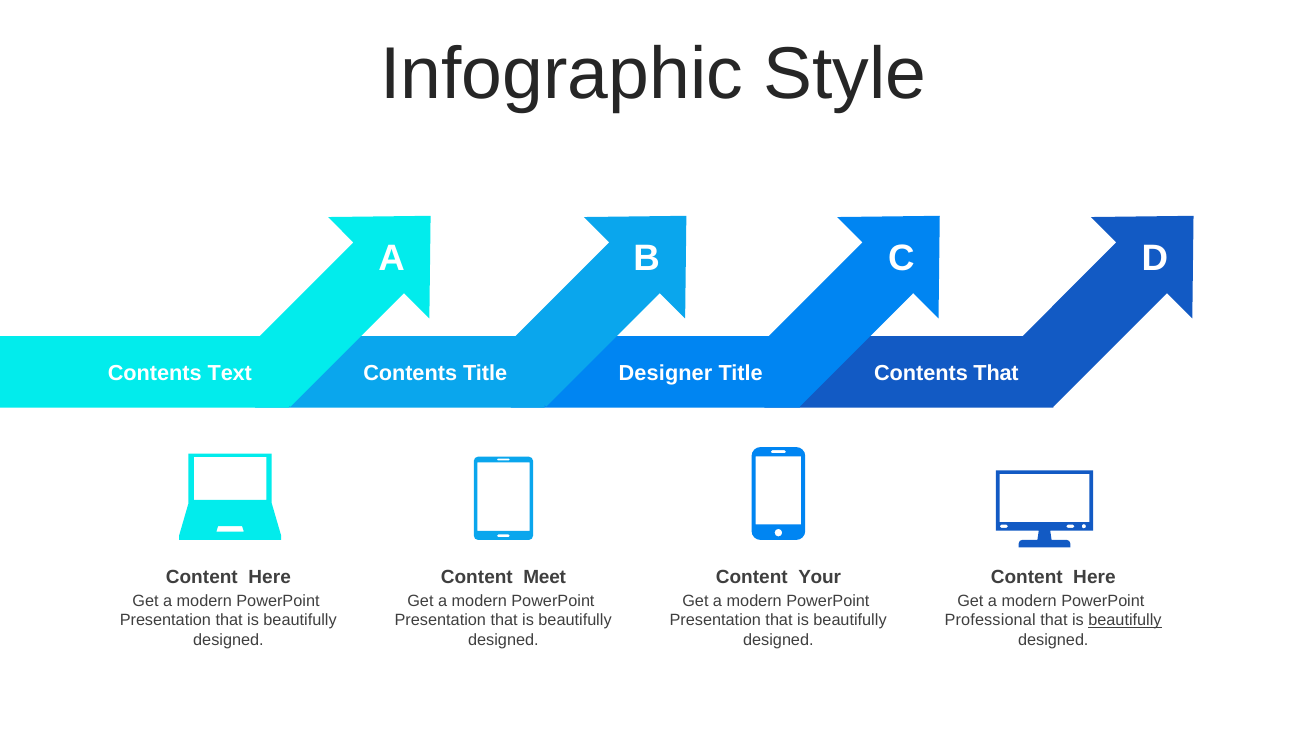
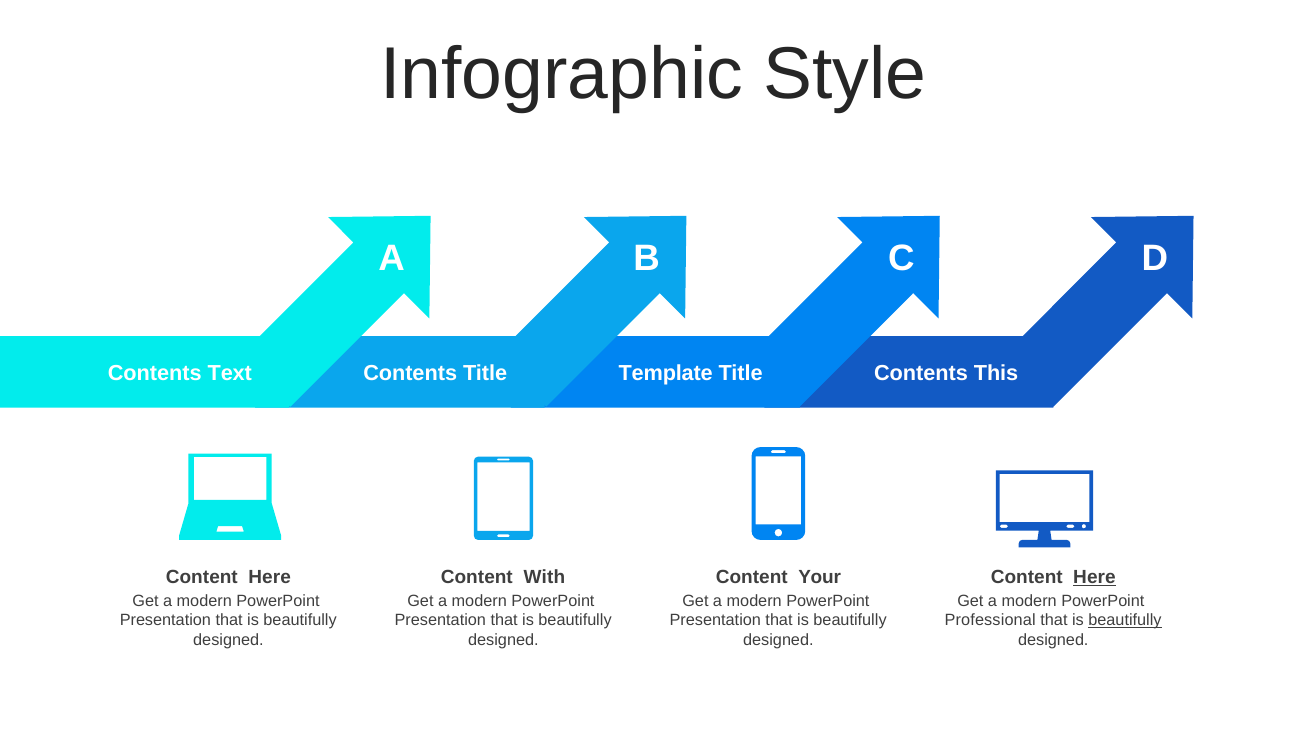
Designer: Designer -> Template (666, 373)
Contents That: That -> This (996, 373)
Meet: Meet -> With (544, 577)
Here underline: none -> present (1094, 577)
